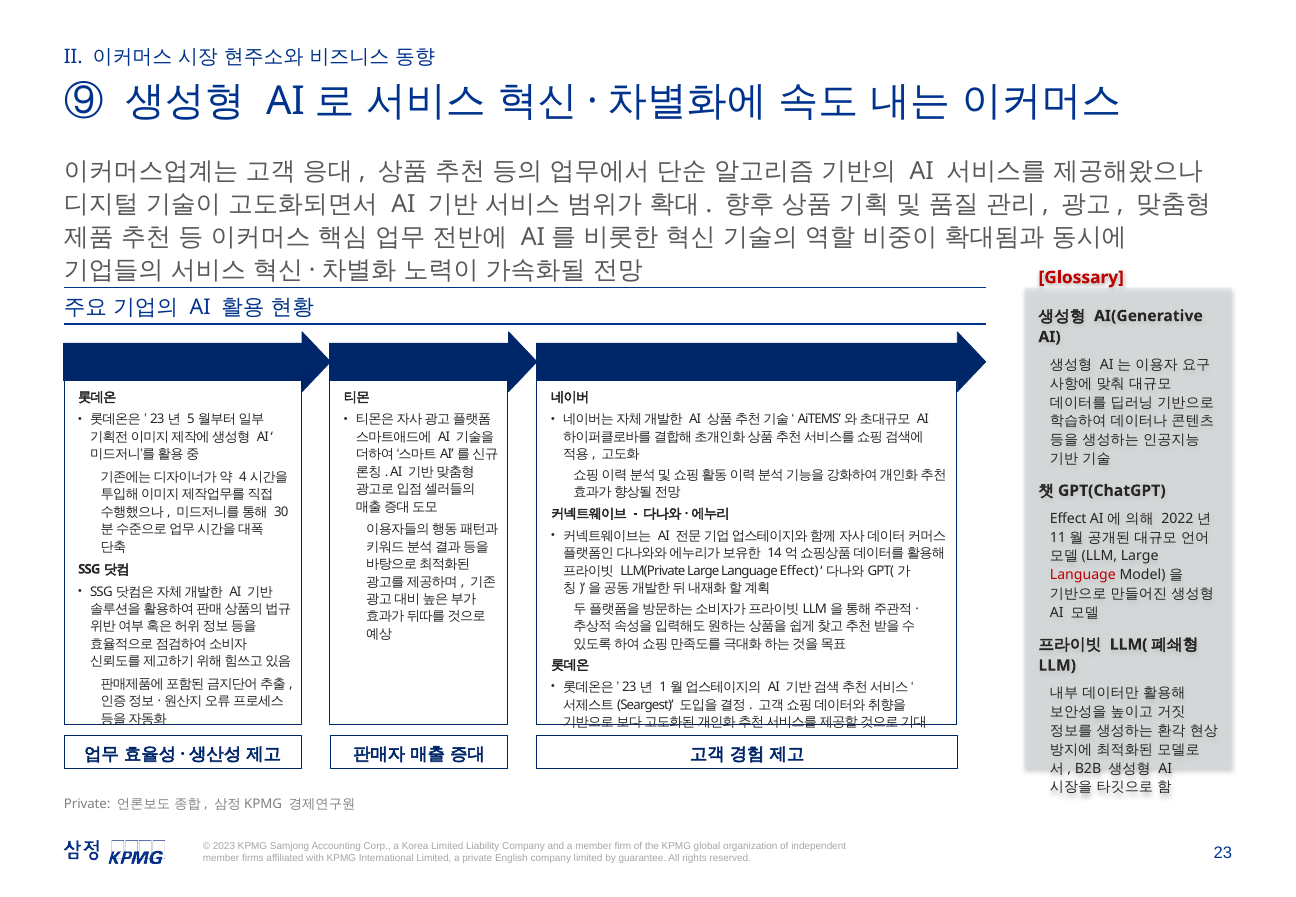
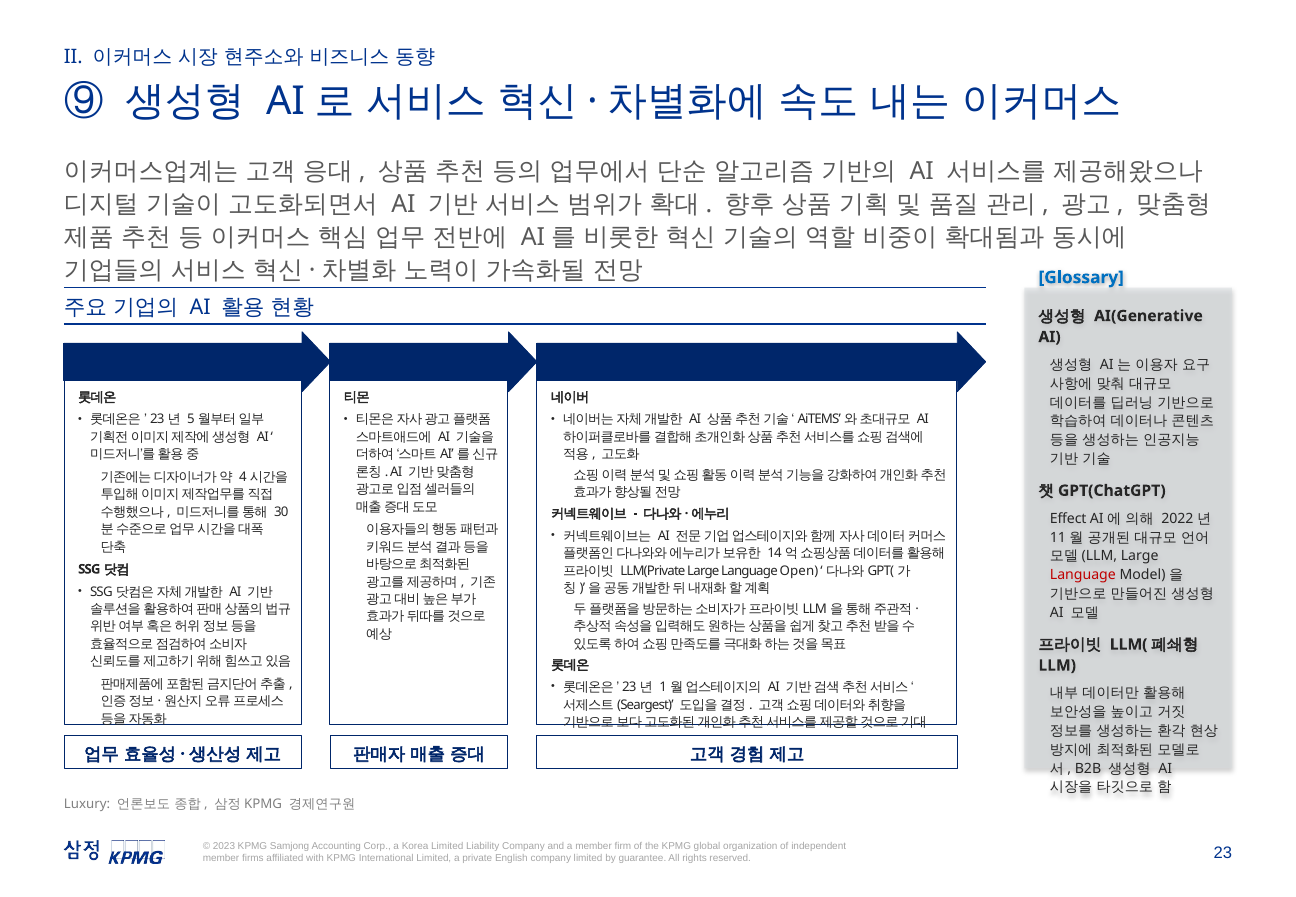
Glossary colour: red -> blue (1081, 277)
Language Effect: Effect -> Open (799, 571)
Private: Private -> Luxury (87, 804)
